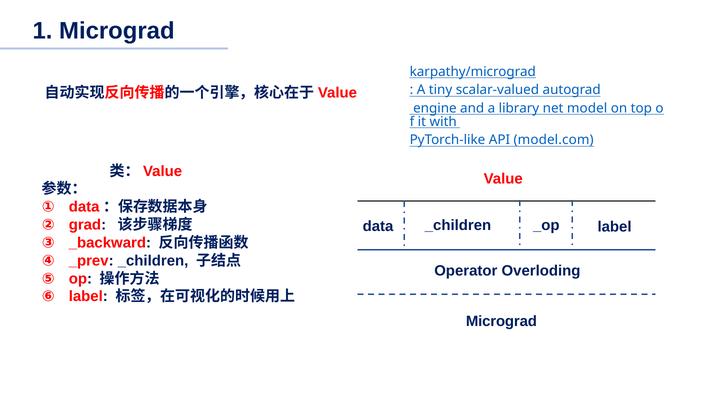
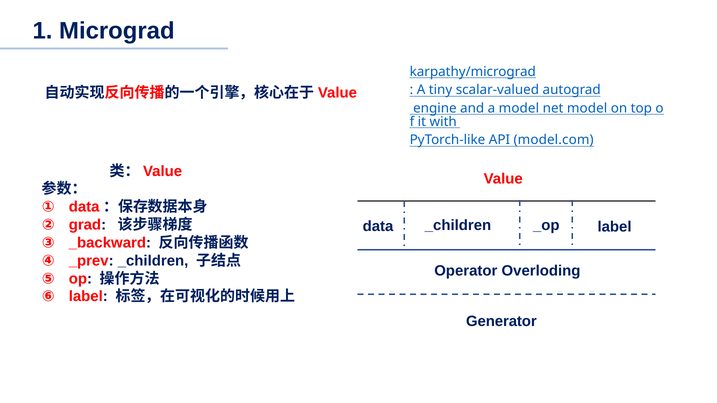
a library: library -> model (519, 108)
Micrograd: Micrograd -> Generator (501, 322)
